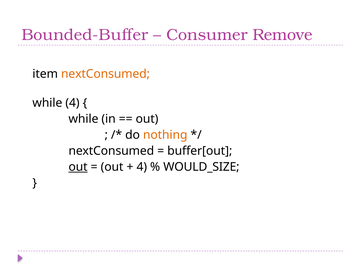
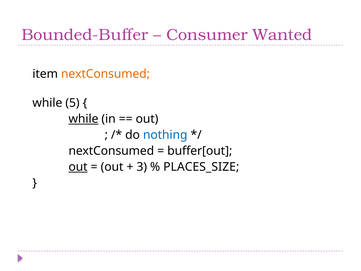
Remove: Remove -> Wanted (282, 35)
while 4: 4 -> 5 (72, 103)
while underline: none -> present (83, 119)
nothing colour: orange -> blue (165, 135)
4: 4 -> 3 (142, 167)
WOULD_SIZE: WOULD_SIZE -> PLACES_SIZE (201, 167)
